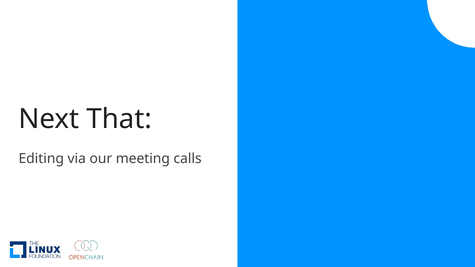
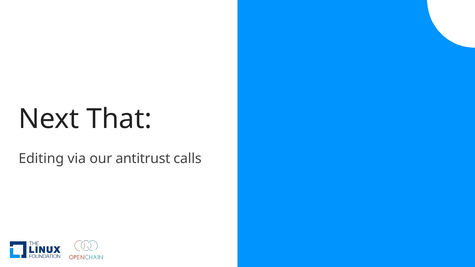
meeting: meeting -> antitrust (143, 159)
